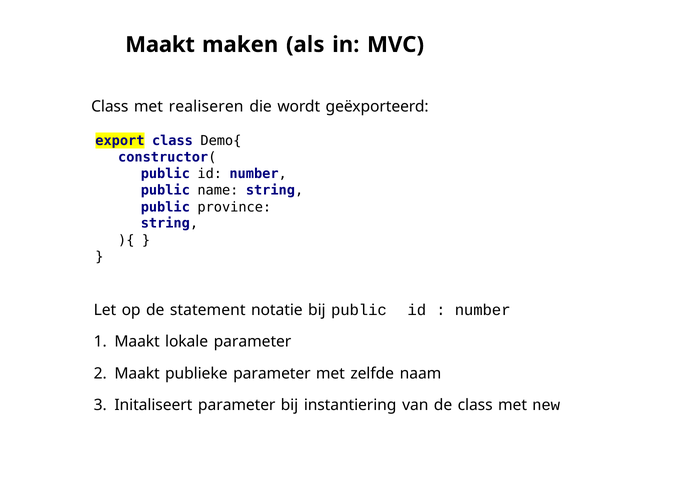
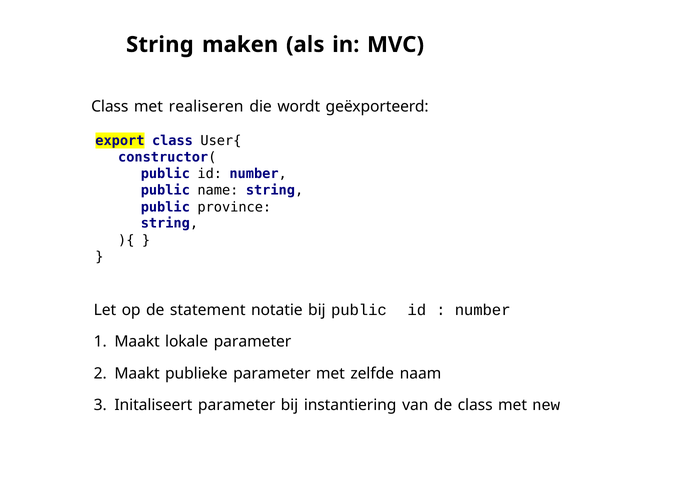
Maakt: Maakt -> String (160, 45)
Demo{: Demo{ -> User{ (221, 141)
